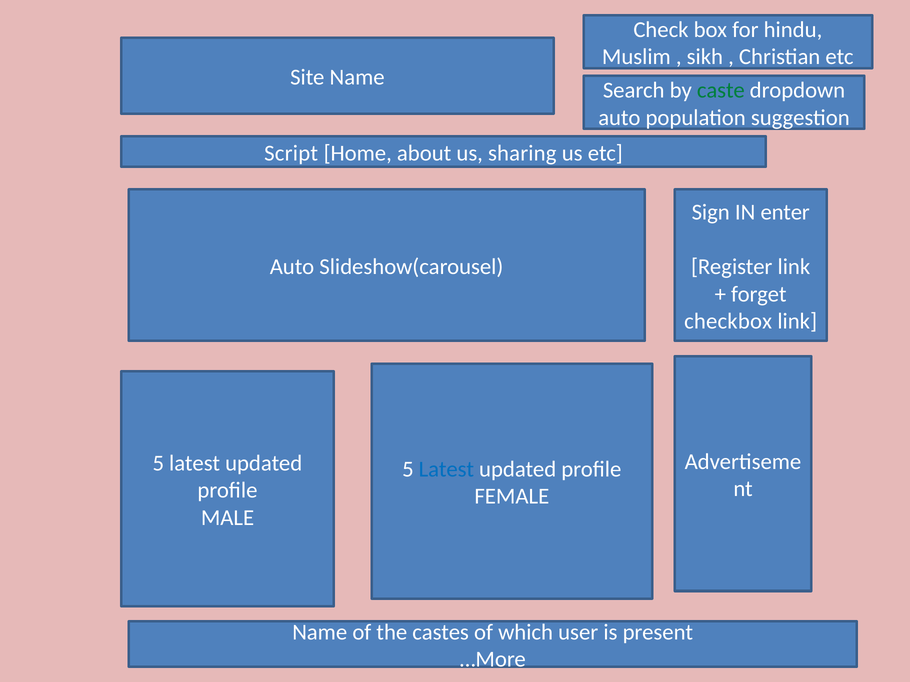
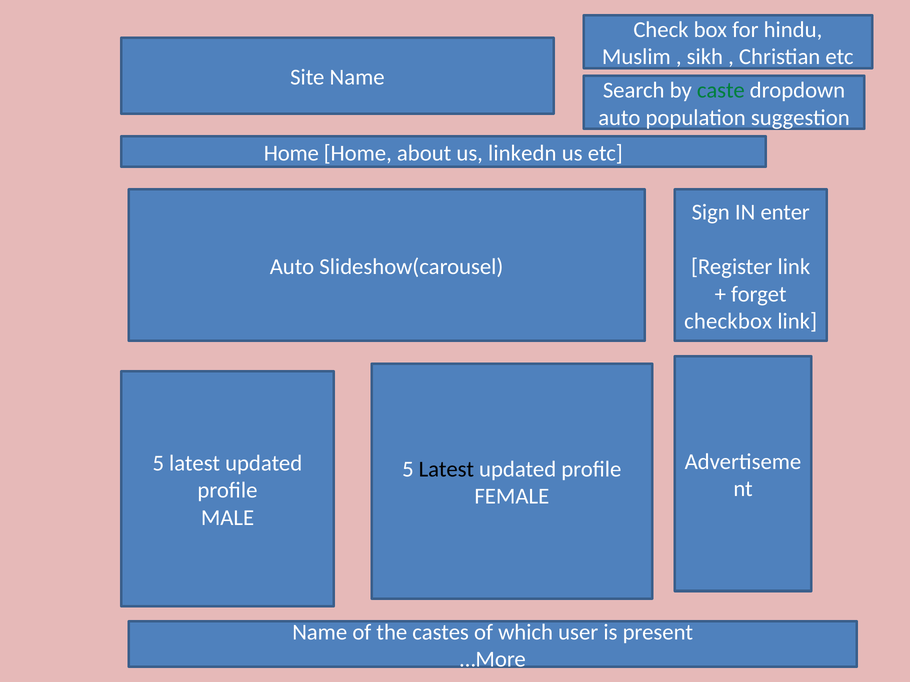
Script: Script -> Home (291, 153)
sharing: sharing -> linkedn (522, 153)
Latest colour: blue -> black (446, 469)
